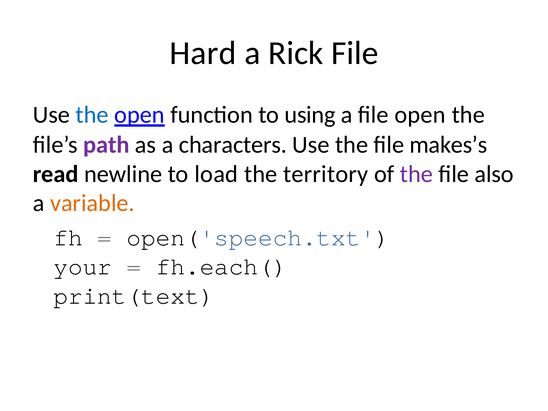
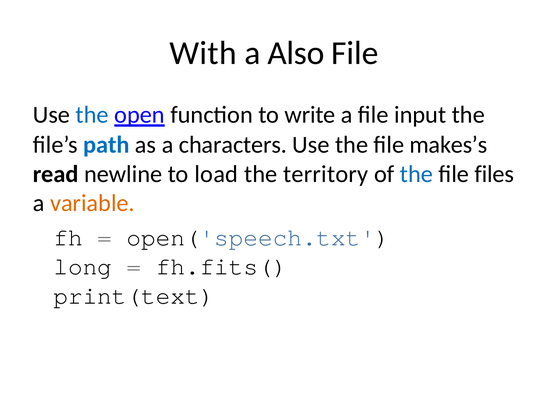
Hard: Hard -> With (203, 53)
Rick: Rick -> Also (296, 53)
using: using -> write (310, 115)
file open: open -> input (420, 115)
path colour: purple -> blue (106, 145)
the colour: purple -> blue (416, 174)
also: also -> files (494, 174)
your: your -> long (83, 267)
fh.each(: fh.each( -> fh.fits( (222, 267)
